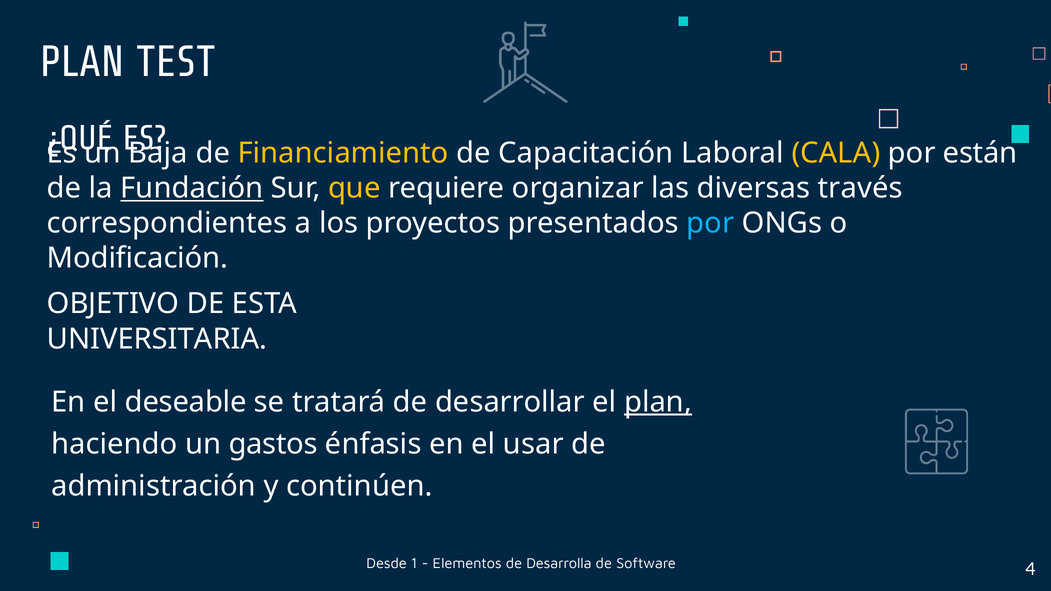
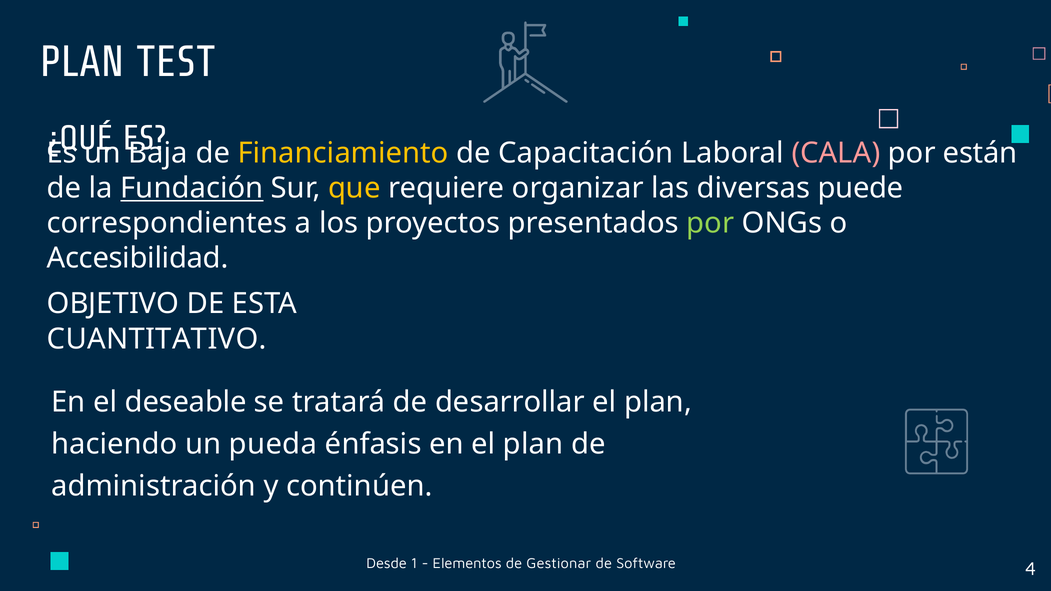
CALA colour: yellow -> pink (836, 153)
través: través -> puede (860, 188)
por colour: light blue -> light green (710, 223)
Modificación: Modificación -> Accesibilidad (138, 258)
UNIVERSITARIA: UNIVERSITARIA -> CUANTITATIVO (157, 339)
plan underline: present -> none (658, 402)
gastos: gastos -> pueda (273, 444)
en el usar: usar -> plan (533, 444)
Desarrolla: Desarrolla -> Gestionar (559, 564)
